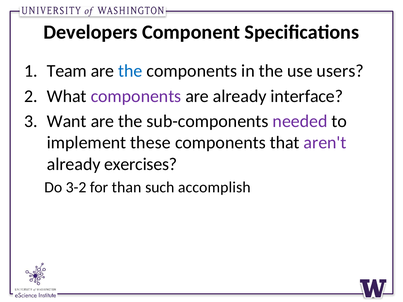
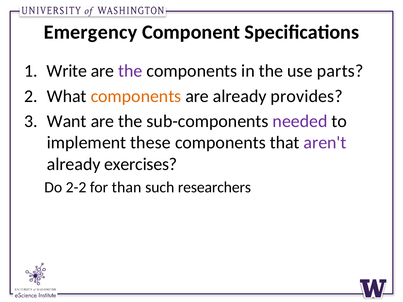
Developers: Developers -> Emergency (90, 32)
Team: Team -> Write (67, 71)
the colour: blue -> purple (130, 71)
users: users -> parts (340, 71)
components colour: purple -> orange (136, 96)
interface: interface -> provides (307, 96)
3-2: 3-2 -> 2-2 (76, 187)
accomplish: accomplish -> researchers (214, 187)
